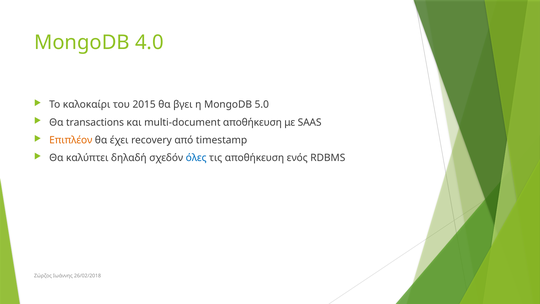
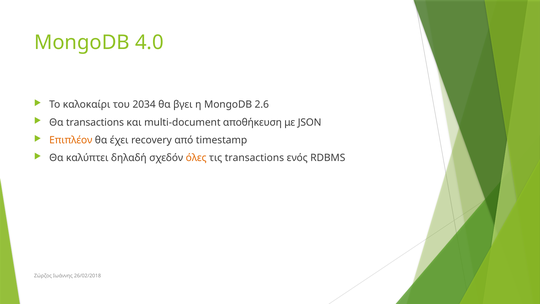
2015: 2015 -> 2034 (144, 105)
5.0: 5.0 -> 2.6 (262, 105)
SAAS: SAAS -> JSON (310, 122)
όλες colour: blue -> orange (196, 158)
τις αποθήκευση: αποθήκευση -> transactions (254, 158)
